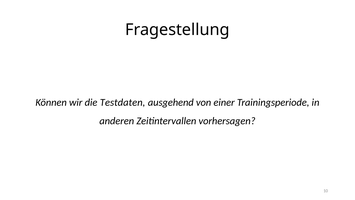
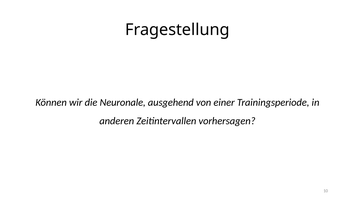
Testdaten: Testdaten -> Neuronale (123, 102)
